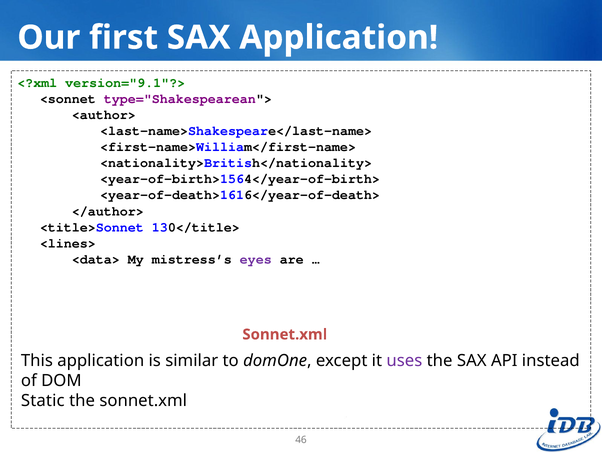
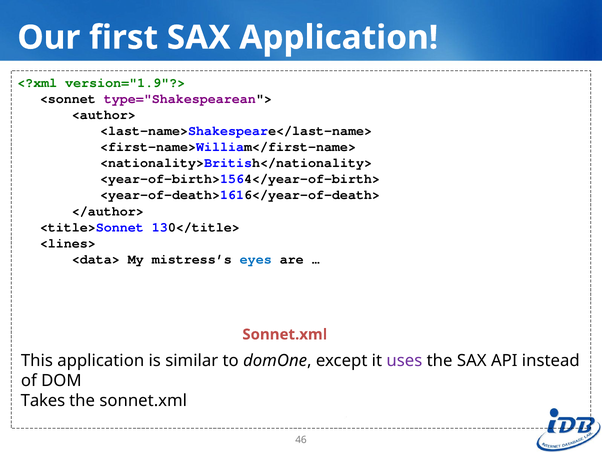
version="9.1"?>: version="9.1"?> -> version="1.9"?> (125, 83)
eyes colour: purple -> blue (256, 259)
Static: Static -> Takes (43, 400)
